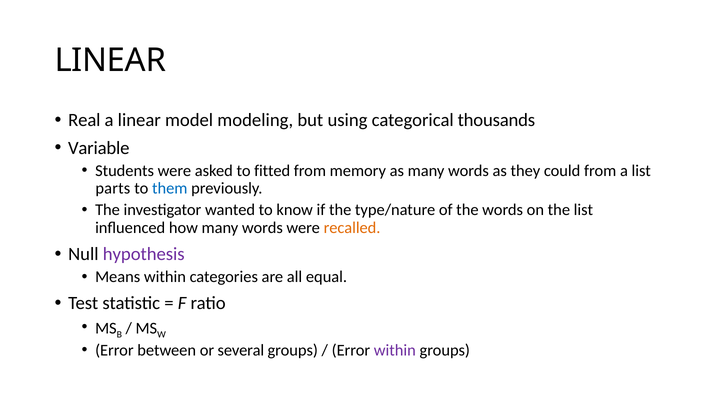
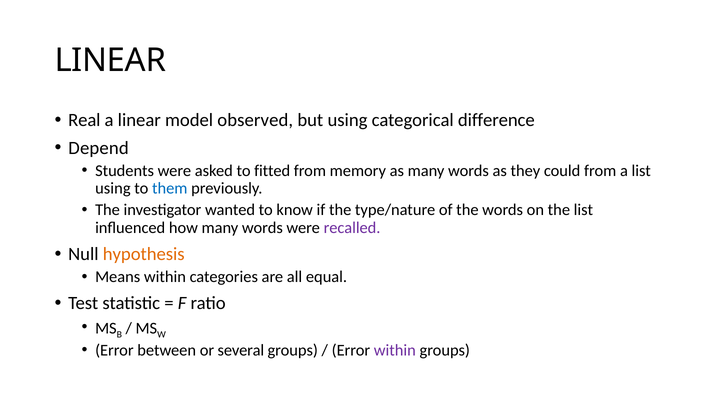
modeling: modeling -> observed (255, 120)
thousands: thousands -> difference (496, 120)
Variable: Variable -> Depend (99, 148)
parts: parts -> using (113, 188)
recalled colour: orange -> purple (352, 228)
hypothesis colour: purple -> orange (144, 254)
